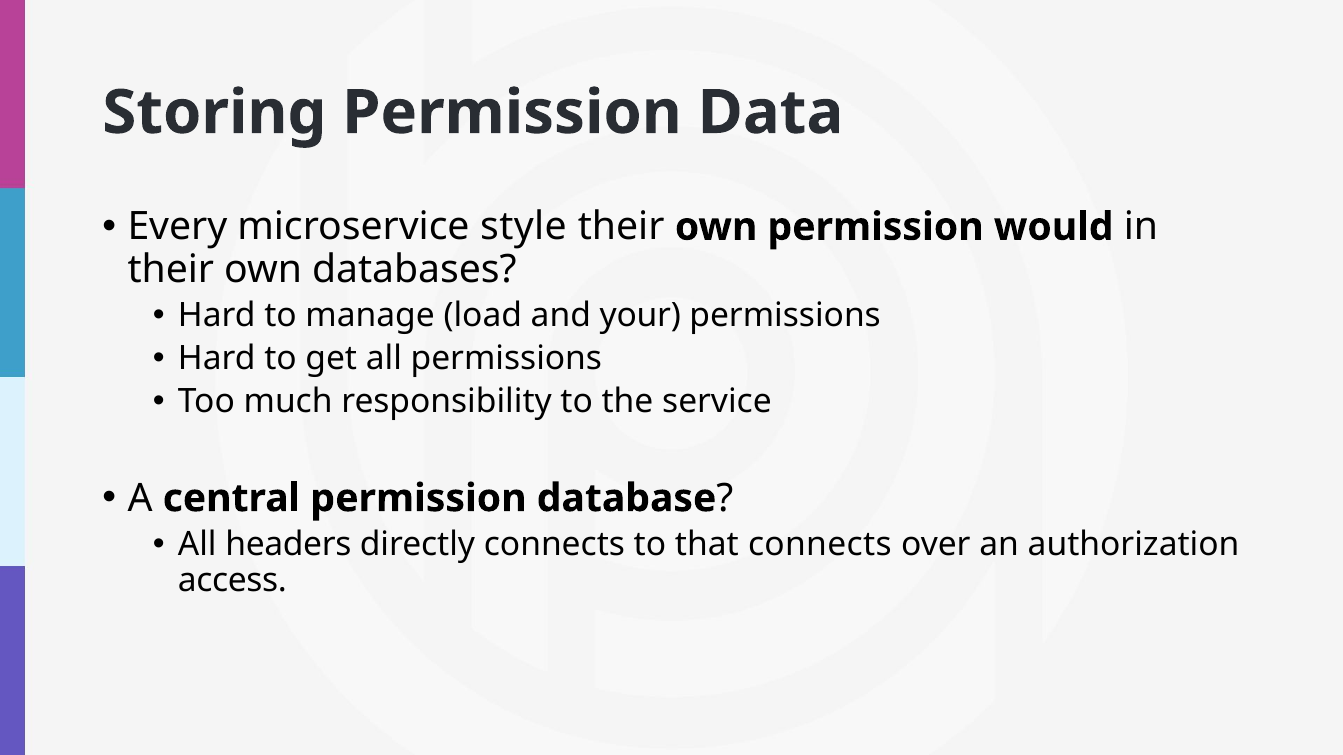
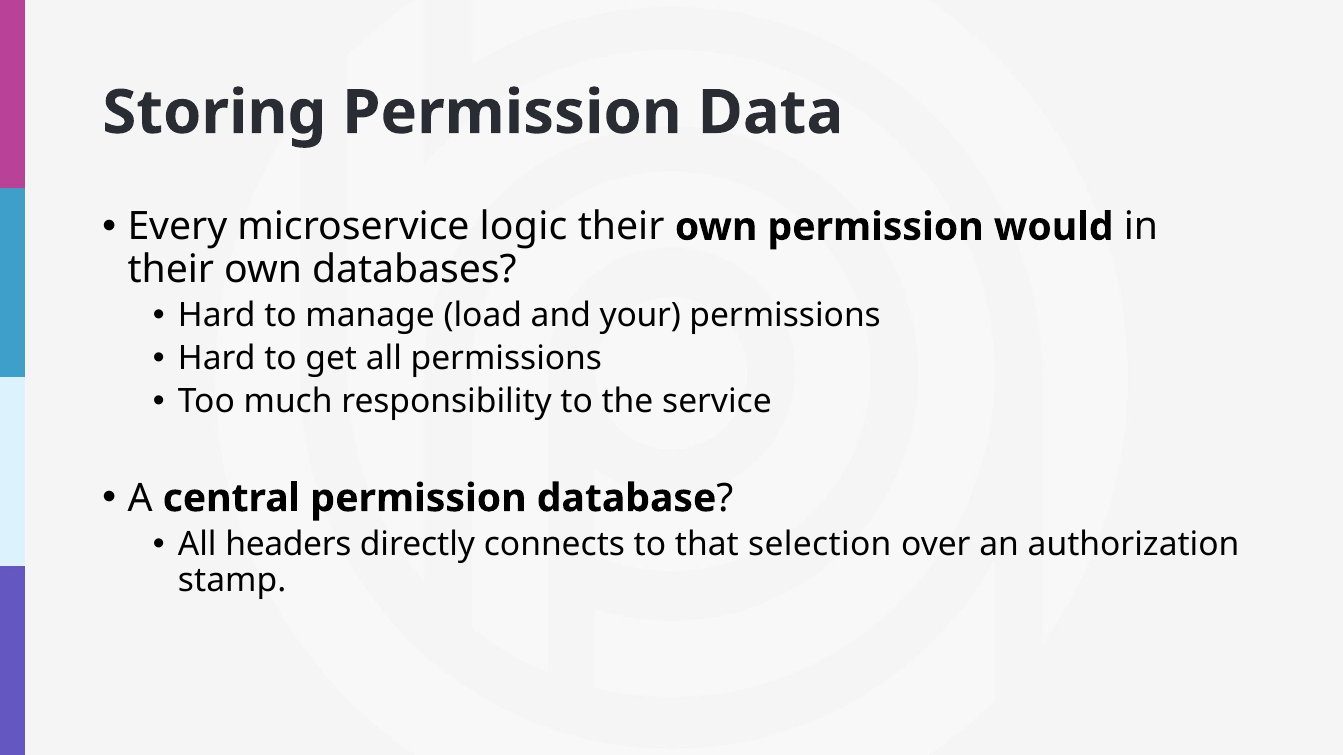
style: style -> logic (524, 227)
that connects: connects -> selection (820, 545)
access: access -> stamp (232, 581)
